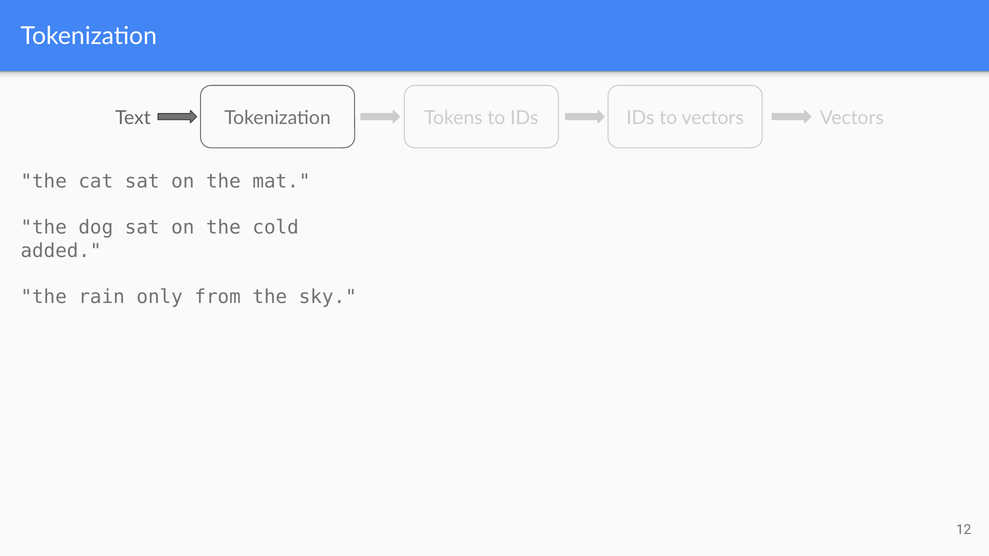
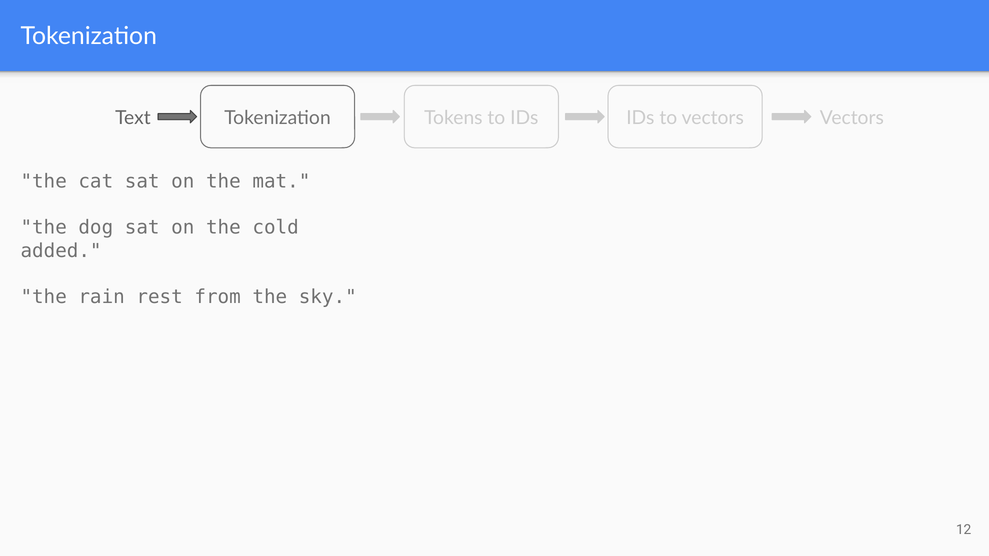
only: only -> rest (160, 297)
